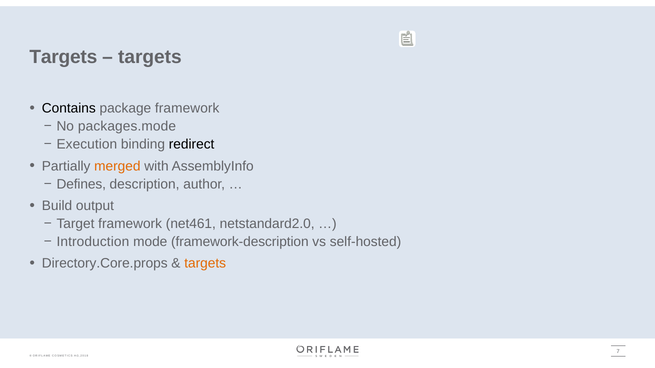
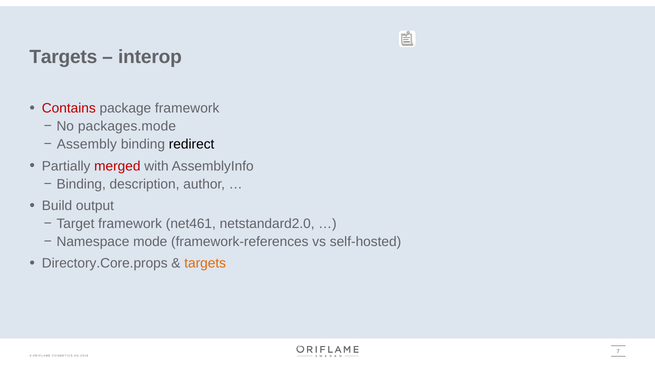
targets: targets -> interop (150, 57)
Contains colour: black -> red (69, 108)
Execution: Execution -> Assembly (87, 145)
merged colour: orange -> red (117, 166)
Defines: Defines -> Binding (81, 184)
Introduction: Introduction -> Namespace (93, 242)
framework-description: framework-description -> framework-references (240, 242)
